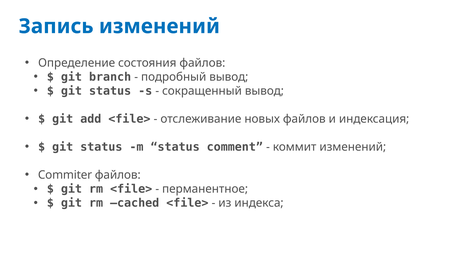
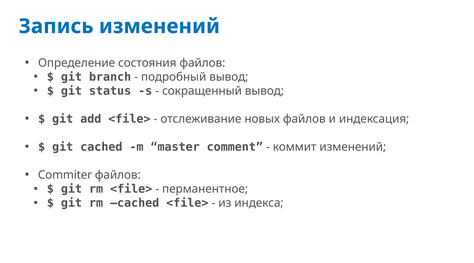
status: status -> cached (101, 147)
m status: status -> master (175, 147)
